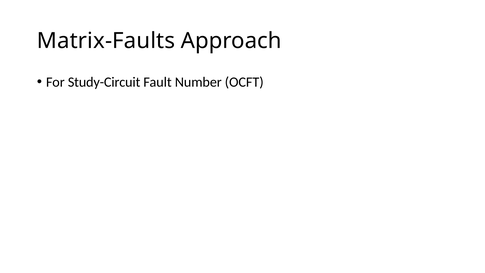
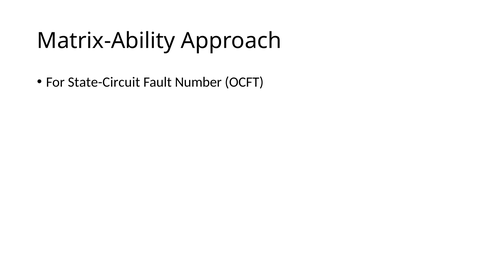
Matrix-Faults: Matrix-Faults -> Matrix-Ability (106, 41)
Study-Circuit: Study-Circuit -> State-Circuit (104, 82)
